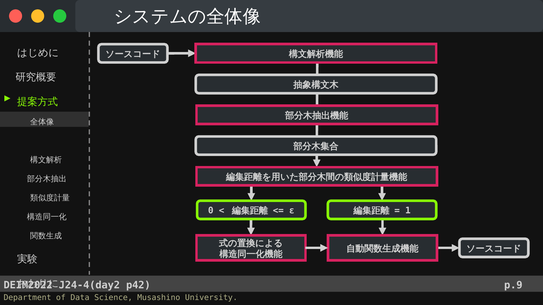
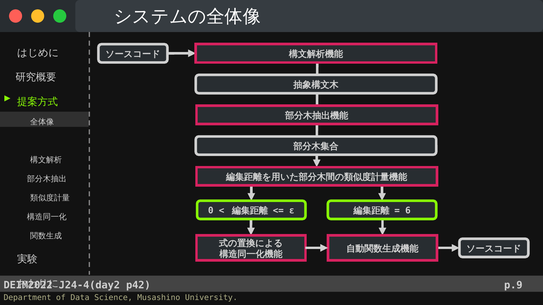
1: 1 -> 6 (408, 211)
